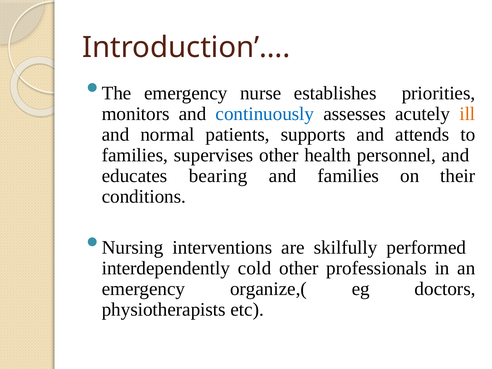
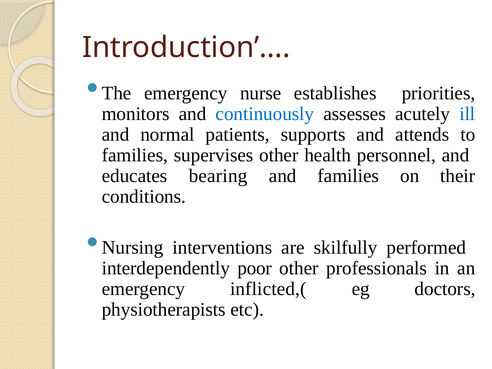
ill colour: orange -> blue (467, 114)
cold: cold -> poor (255, 268)
organize,(: organize,( -> inflicted,( (268, 289)
